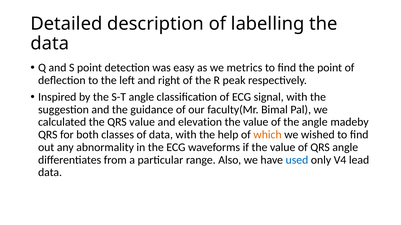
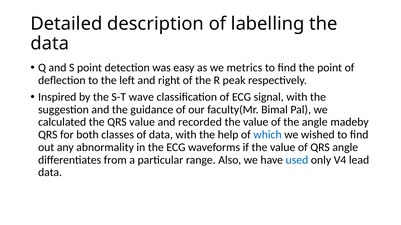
S-T angle: angle -> wave (141, 97)
elevation: elevation -> recorded (200, 122)
which colour: orange -> blue (268, 135)
